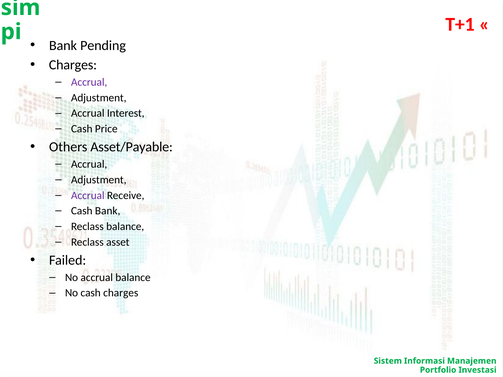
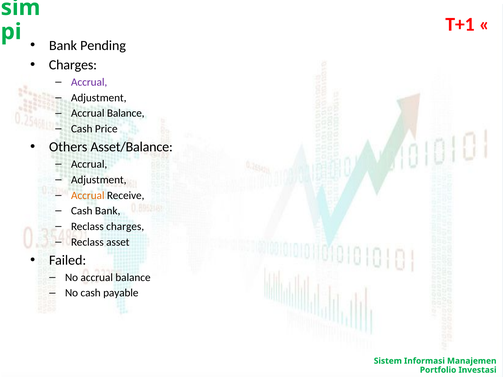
Interest: Interest -> Balance (126, 113)
Asset/Payable: Asset/Payable -> Asset/Balance (132, 147)
Accrual colour: purple -> orange (88, 195)
Reclass balance: balance -> charges (125, 227)
cash charges: charges -> payable (121, 293)
